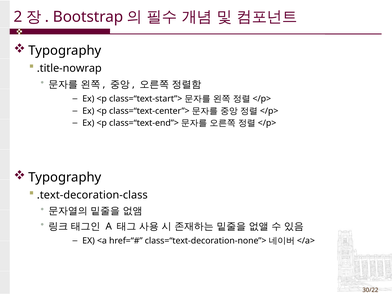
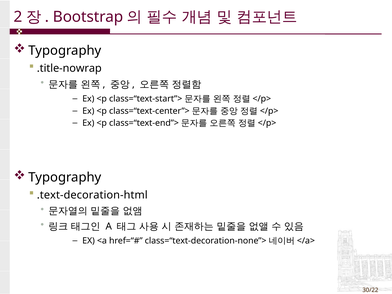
.text-decoration-class: .text-decoration-class -> .text-decoration-html (92, 195)
